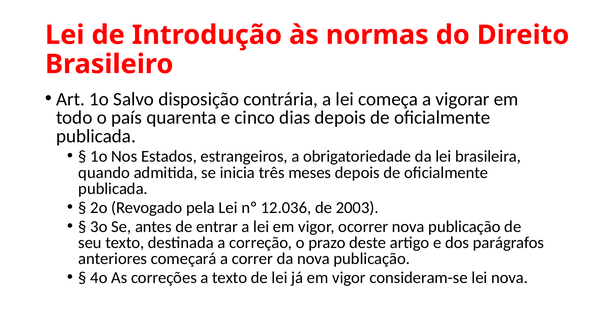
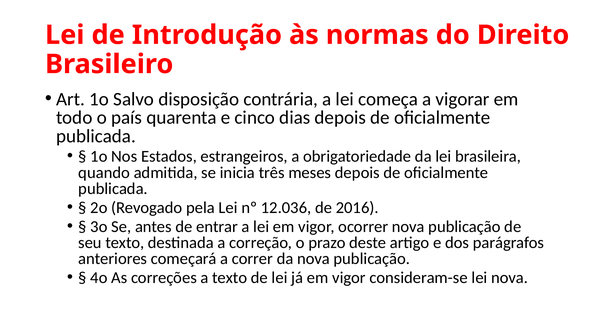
2003: 2003 -> 2016 (357, 208)
